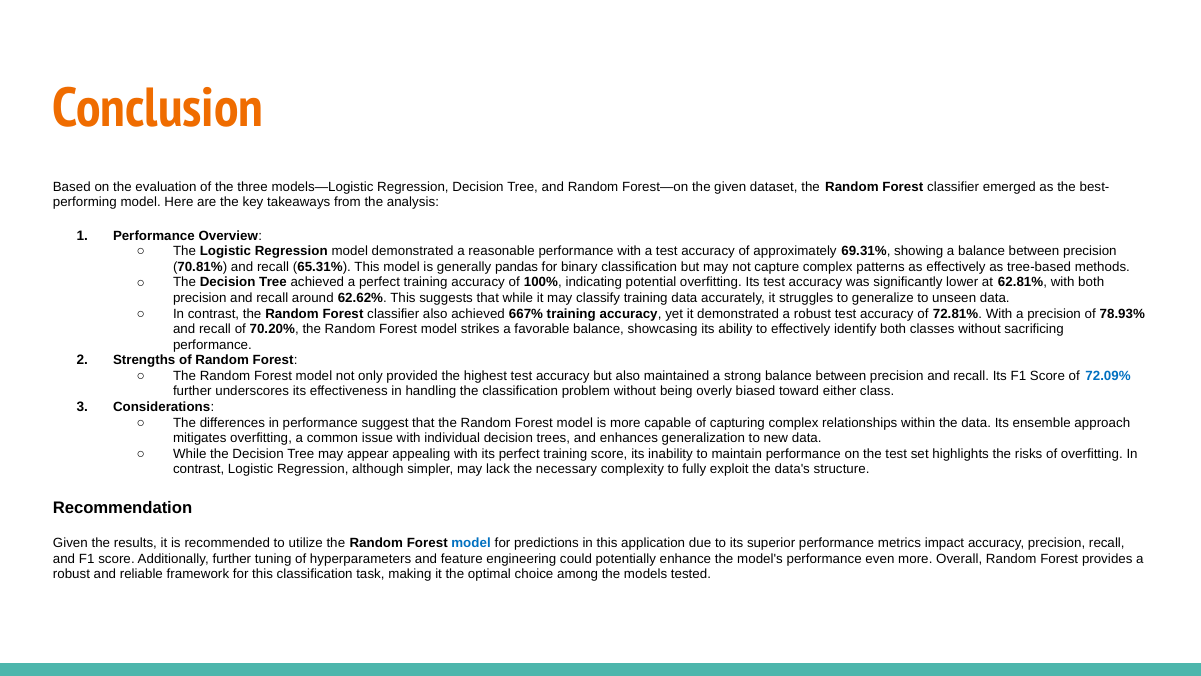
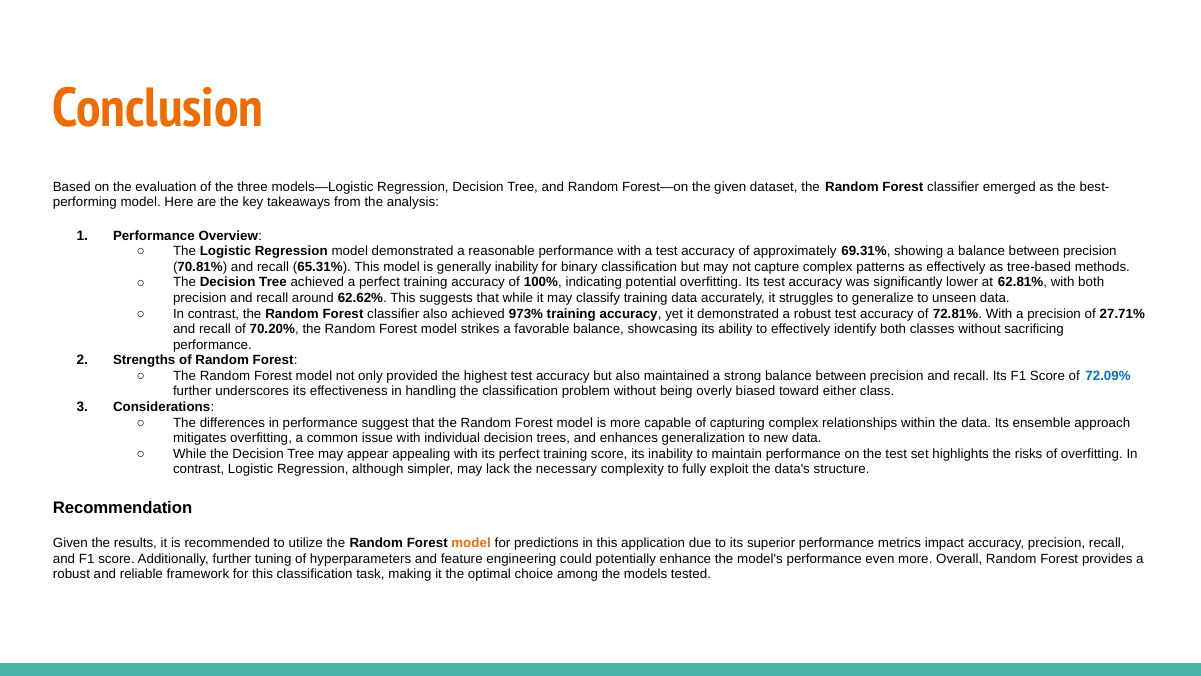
generally pandas: pandas -> inability (517, 267)
667%: 667% -> 973% (526, 314)
78.93%: 78.93% -> 27.71% (1122, 314)
model colour: blue -> orange (471, 543)
